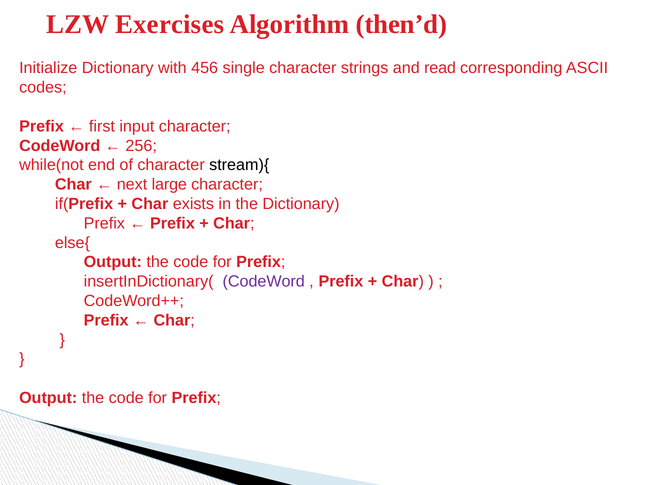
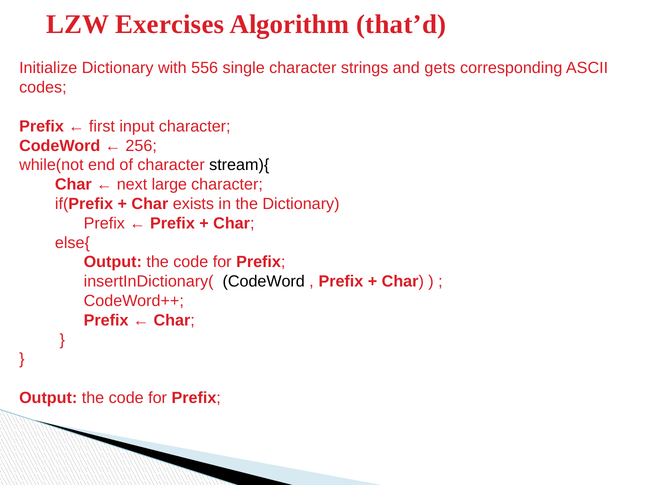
then’d: then’d -> that’d (401, 24)
456: 456 -> 556 (205, 68)
read: read -> gets (440, 68)
CodeWord colour: purple -> black (264, 281)
